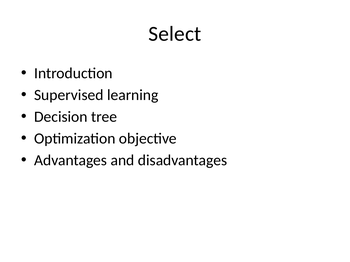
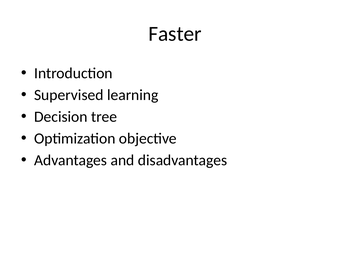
Select: Select -> Faster (175, 34)
